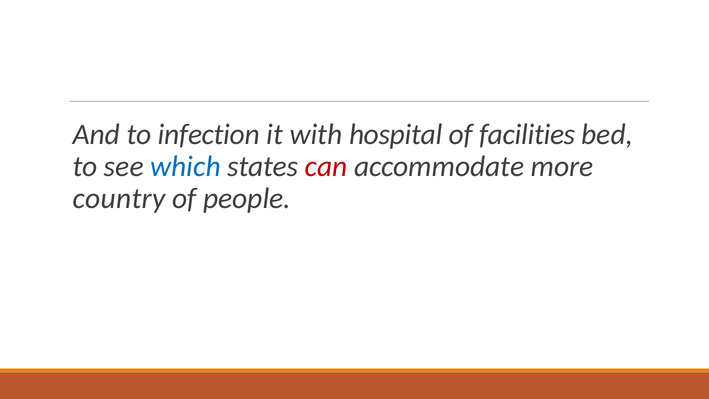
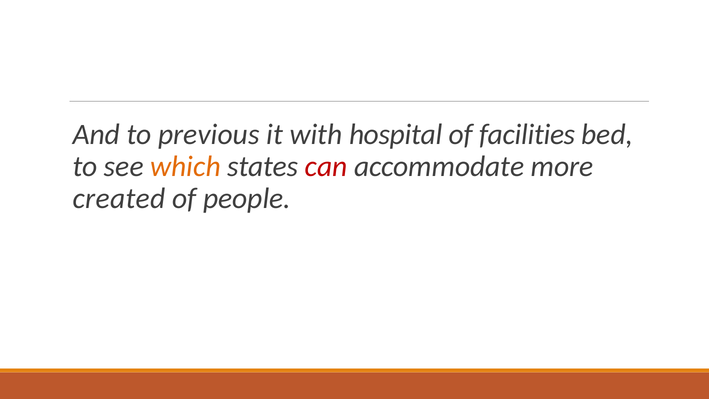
infection: infection -> previous (209, 135)
which colour: blue -> orange (185, 166)
country: country -> created (119, 198)
